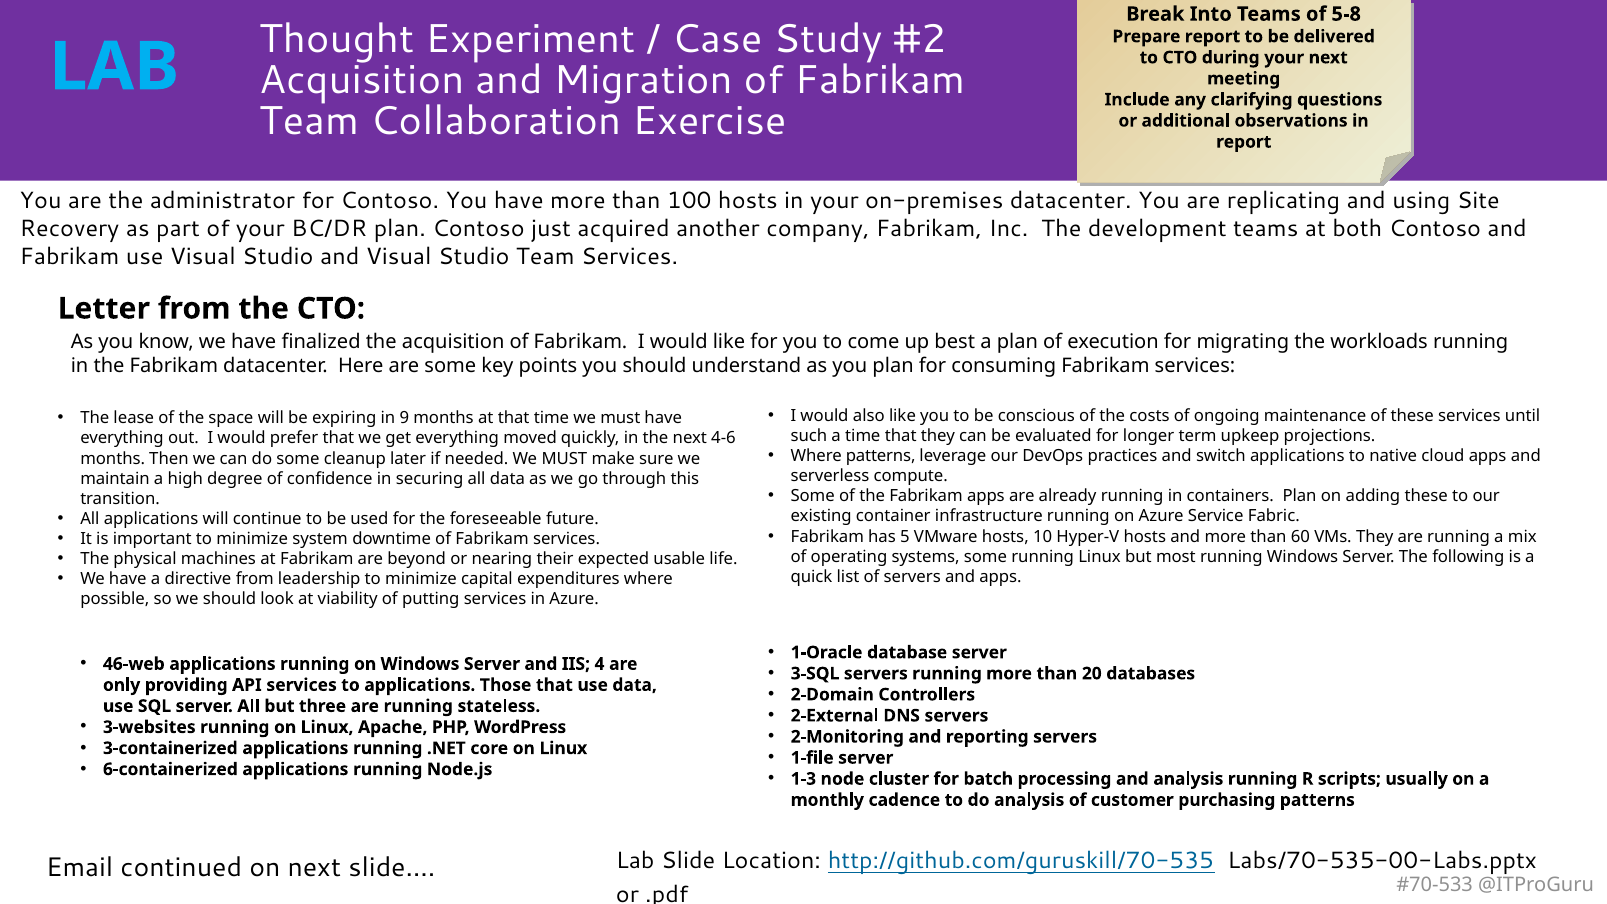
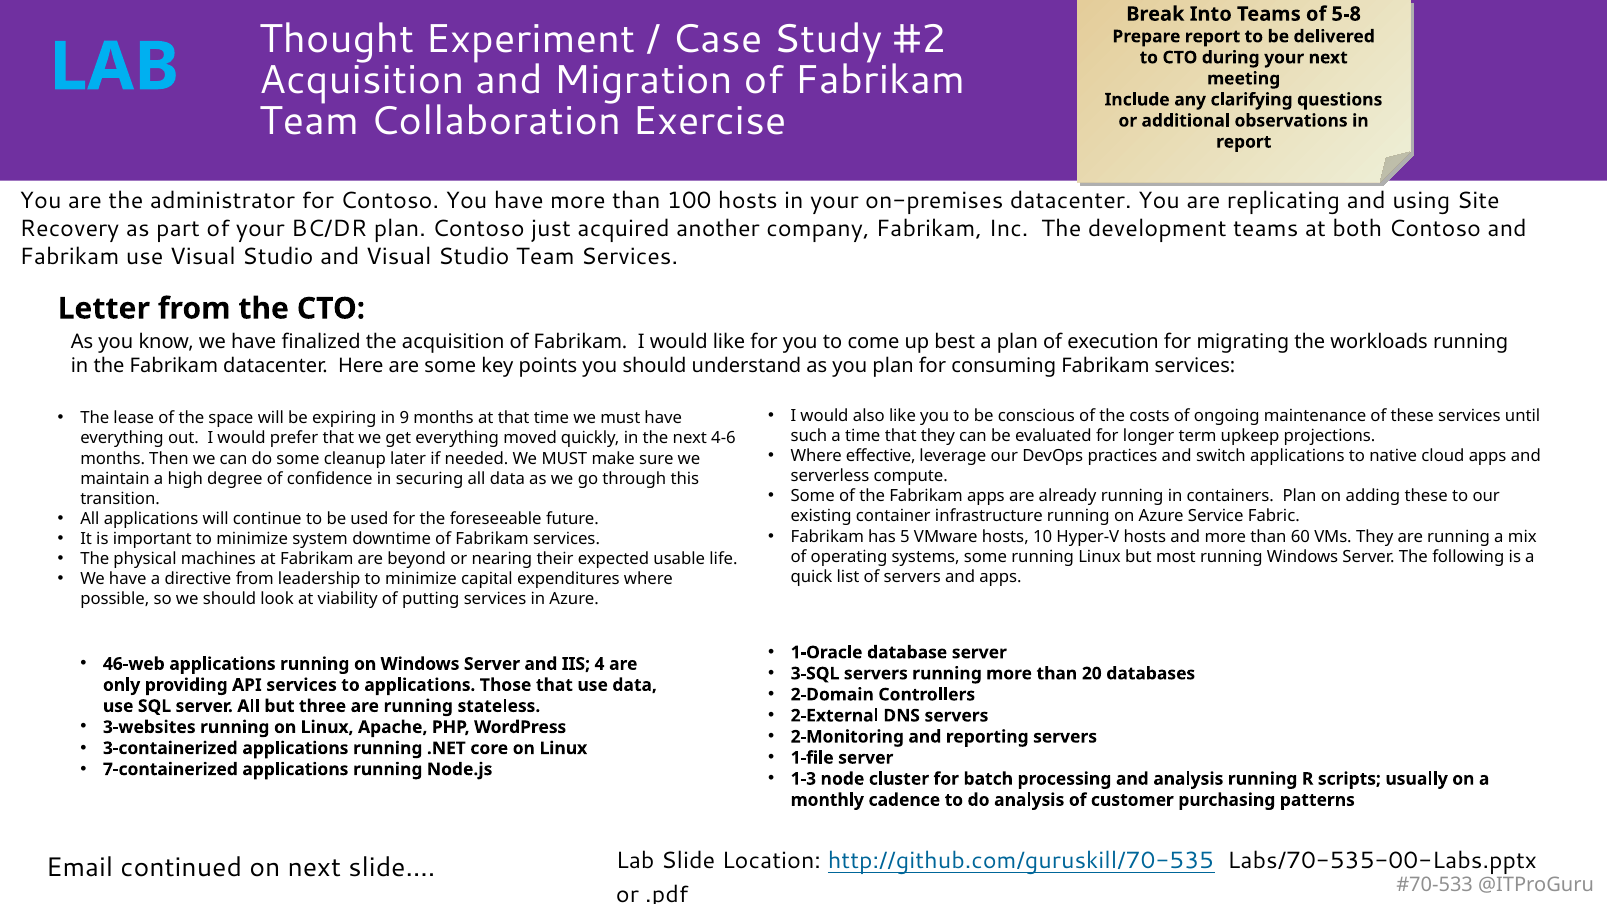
Where patterns: patterns -> effective (881, 456)
6-containerized: 6-containerized -> 7-containerized (170, 769)
